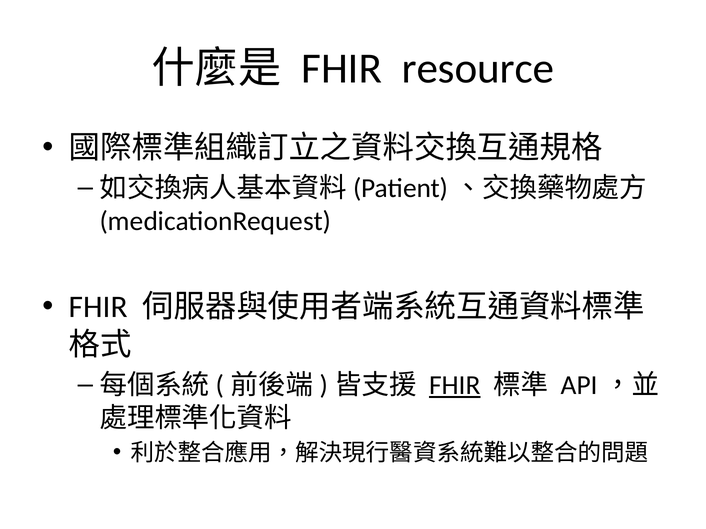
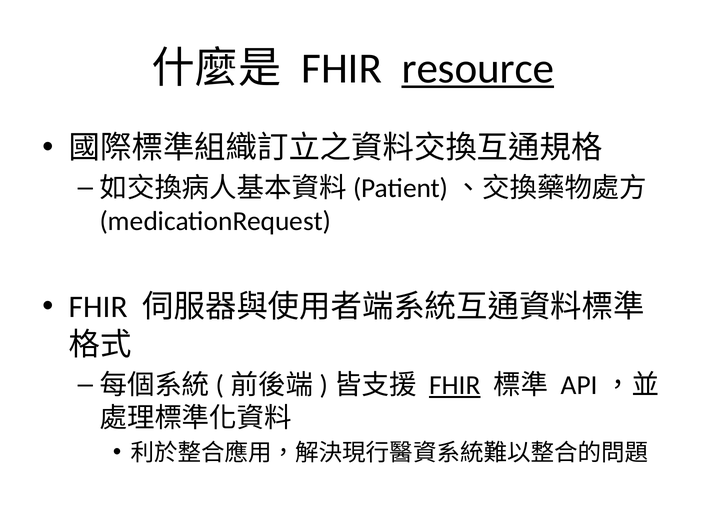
resource underline: none -> present (478, 68)
